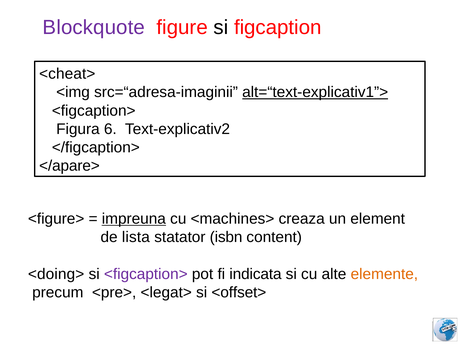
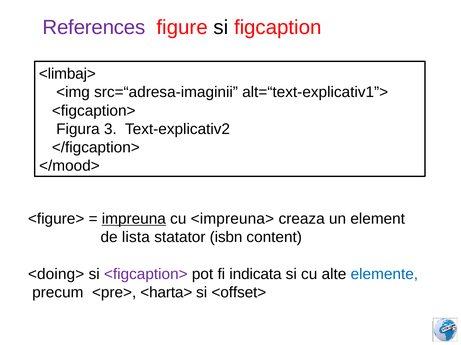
Blockquote: Blockquote -> References (94, 28)
<cheat>: <cheat> -> <limbaj> (67, 74)
alt=“text-explicativ1”> underline: present -> none (315, 92)
6: 6 -> 3 (110, 129)
</apare>: </apare> -> </mood> (69, 166)
<machines>: <machines> -> <impreuna> (232, 219)
elemente colour: orange -> blue (384, 275)
<legat>: <legat> -> <harta> (166, 293)
